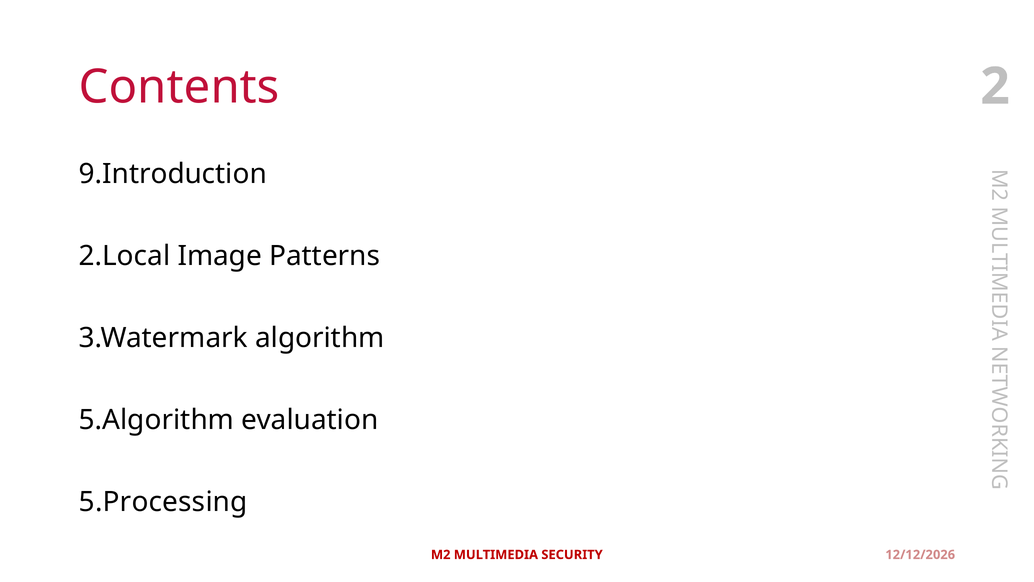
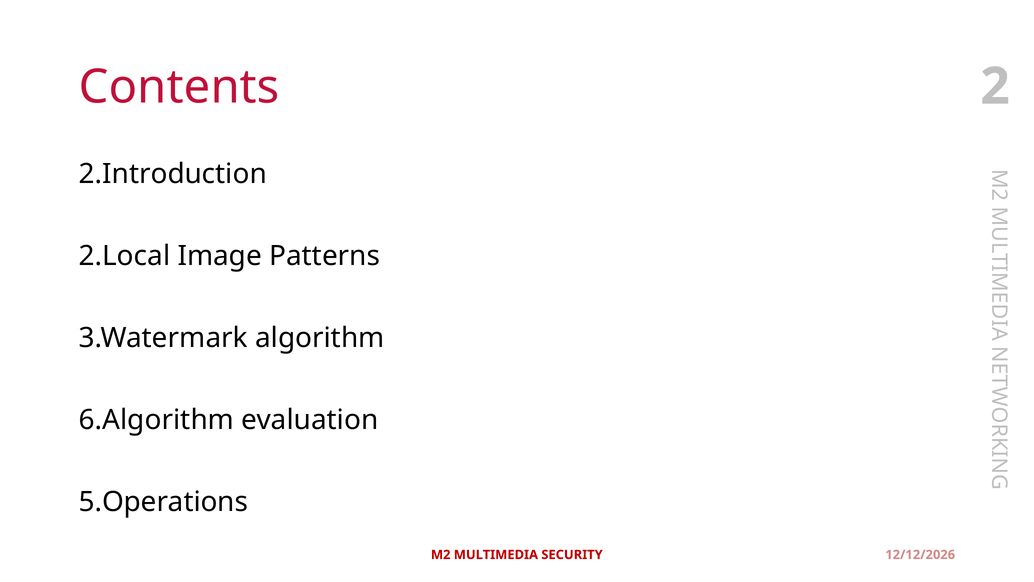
9.Introduction: 9.Introduction -> 2.Introduction (173, 174)
5.Algorithm: 5.Algorithm -> 6.Algorithm (156, 420)
5.Processing: 5.Processing -> 5.Operations (163, 502)
